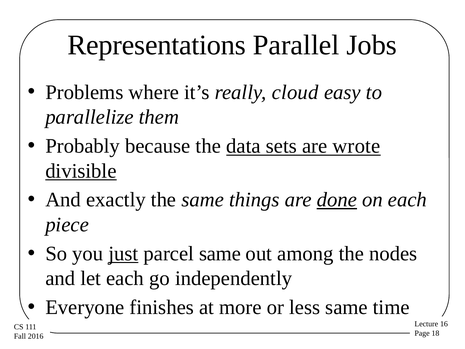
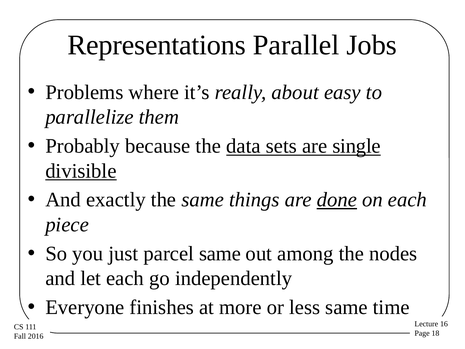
cloud: cloud -> about (295, 92)
wrote: wrote -> single (357, 146)
just underline: present -> none (123, 253)
